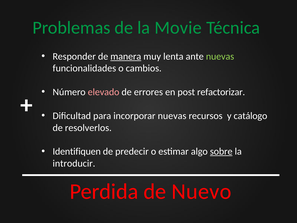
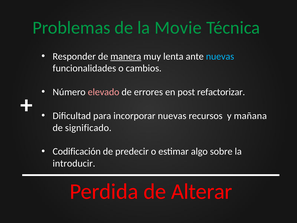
nuevas colour: light green -> light blue (220, 56)
catálogo: catálogo -> mañana (250, 116)
resolverlos: resolverlos -> significado (88, 128)
Identifiquen: Identifiquen -> Codificación (77, 151)
sobre underline: present -> none (221, 151)
Nuevo: Nuevo -> Alterar (202, 191)
